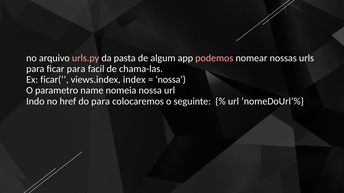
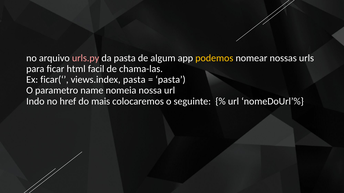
podemos colour: pink -> yellow (214, 58)
ficar para: para -> html (76, 69)
views.index index: index -> pasta (134, 80)
nossa: nossa -> pasta (170, 80)
do para: para -> mais (101, 102)
